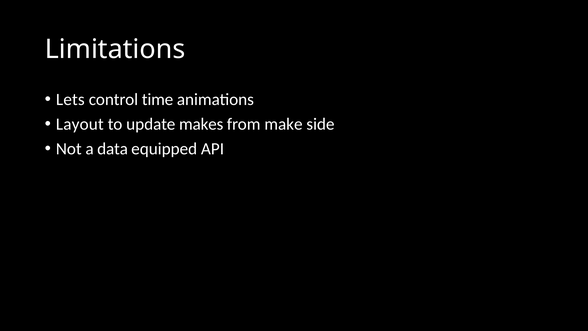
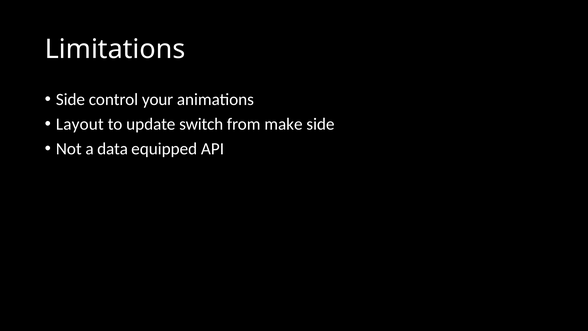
Lets: Lets -> Side (70, 99)
time: time -> your (158, 99)
makes: makes -> switch (201, 124)
